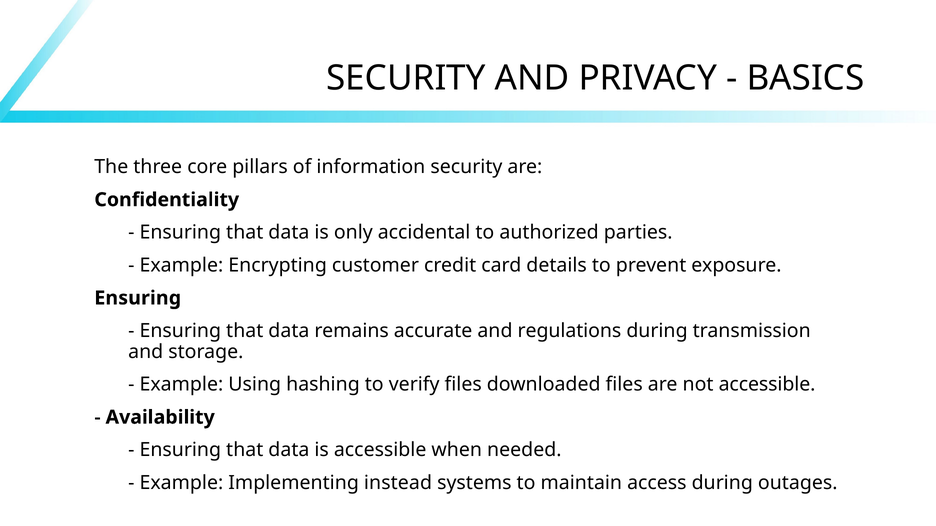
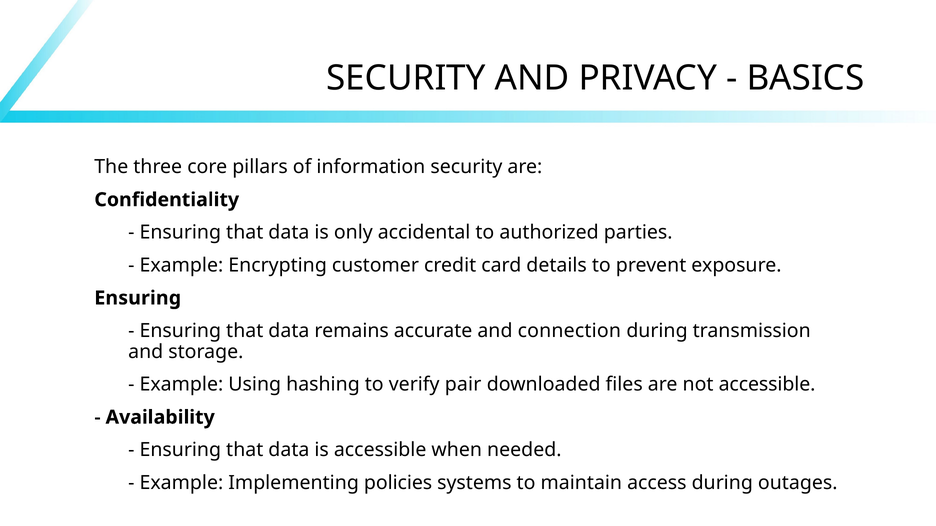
regulations: regulations -> connection (569, 331)
verify files: files -> pair (463, 385)
instead: instead -> policies (398, 483)
